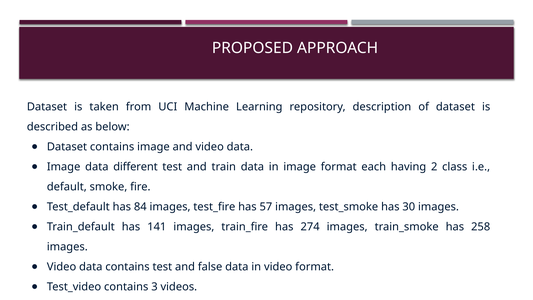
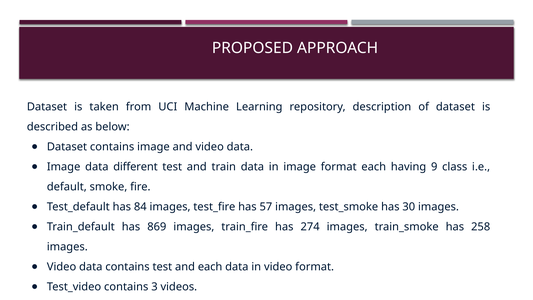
2: 2 -> 9 (434, 167)
141: 141 -> 869 (157, 227)
and false: false -> each (210, 267)
